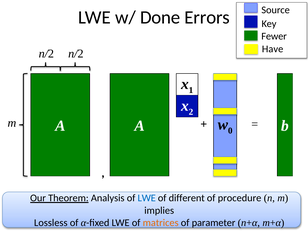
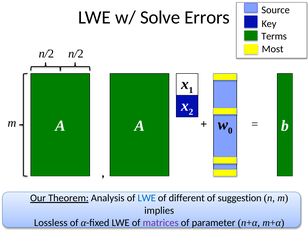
Done: Done -> Solve (160, 17)
Fewer: Fewer -> Terms (274, 36)
Have: Have -> Most (273, 49)
procedure: procedure -> suggestion (240, 198)
matrices colour: orange -> purple (161, 223)
